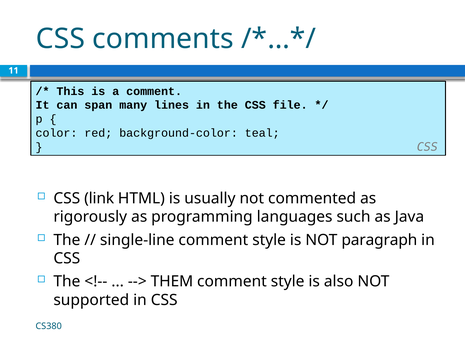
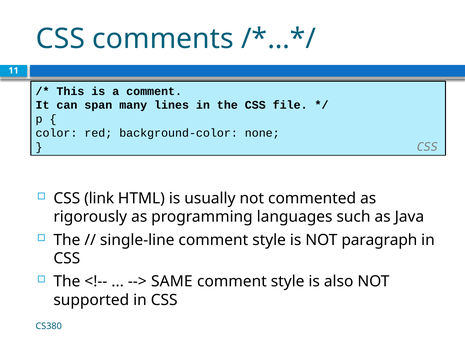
teal: teal -> none (262, 133)
THEM: THEM -> SAME (172, 282)
